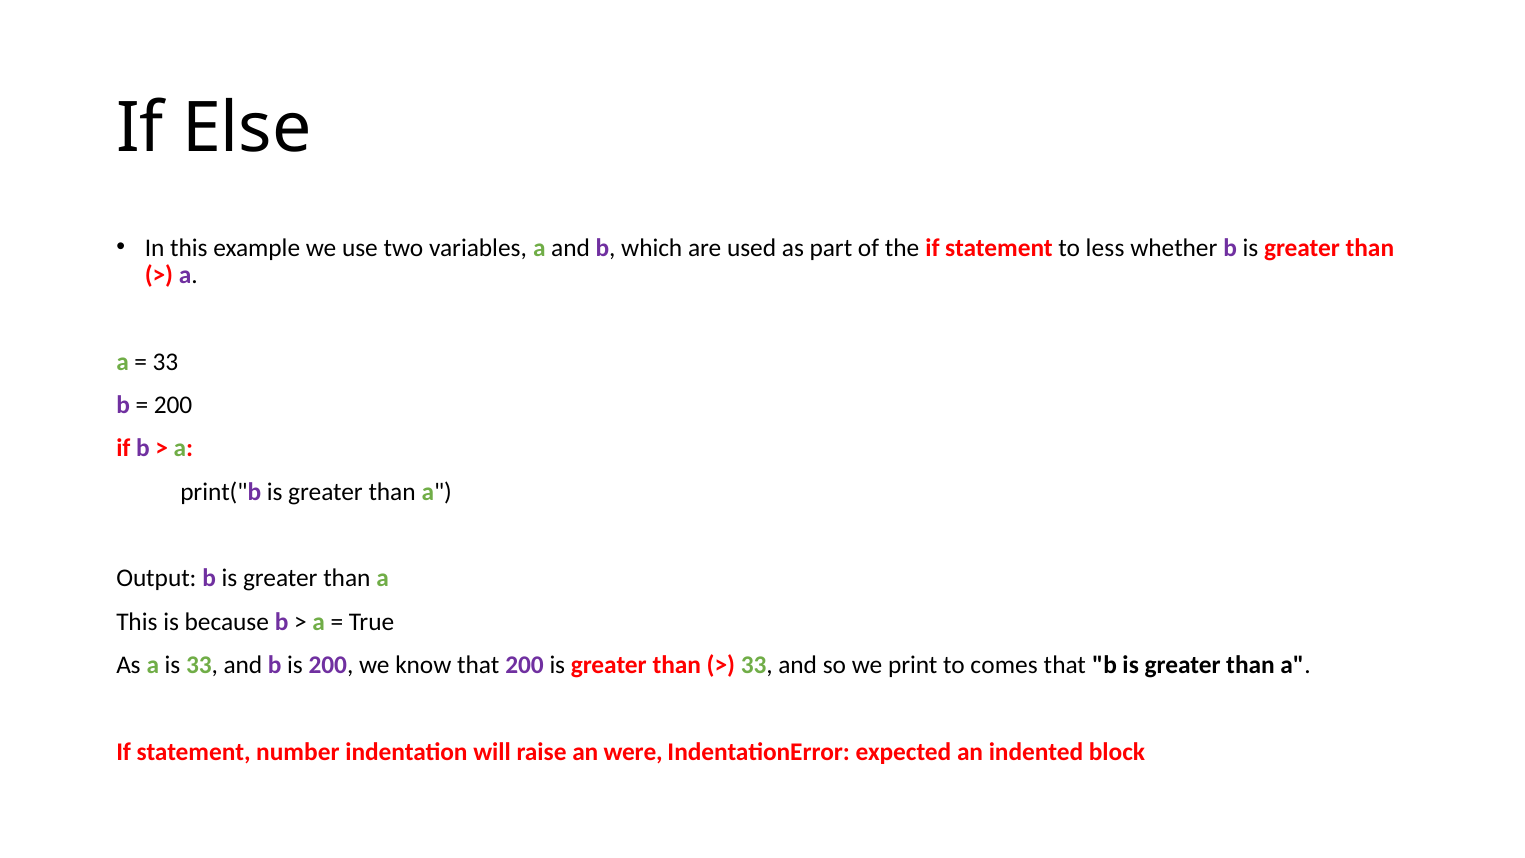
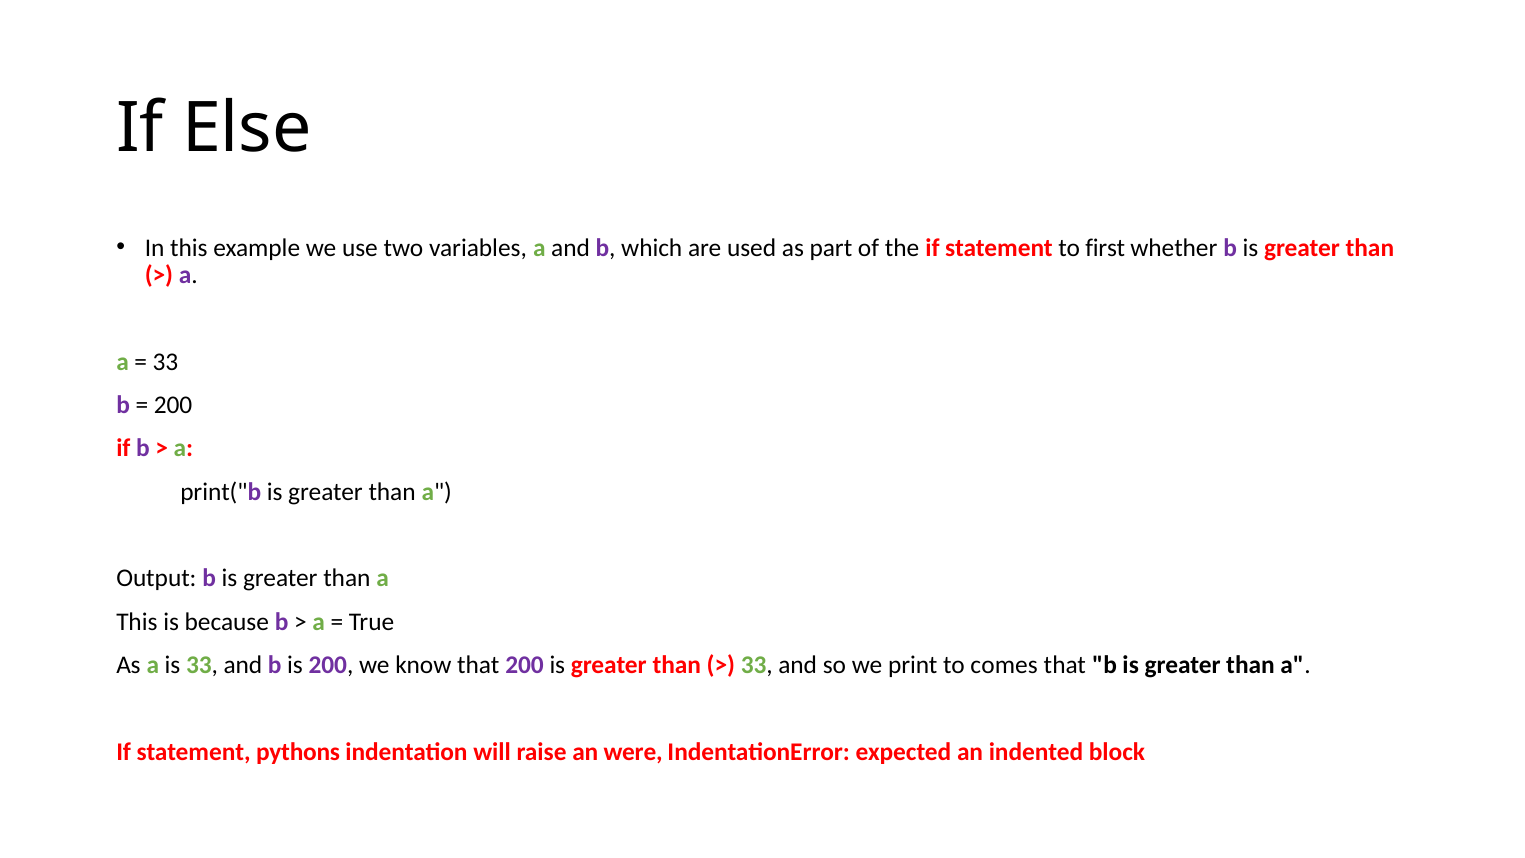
less: less -> first (1105, 248)
number: number -> pythons (298, 752)
